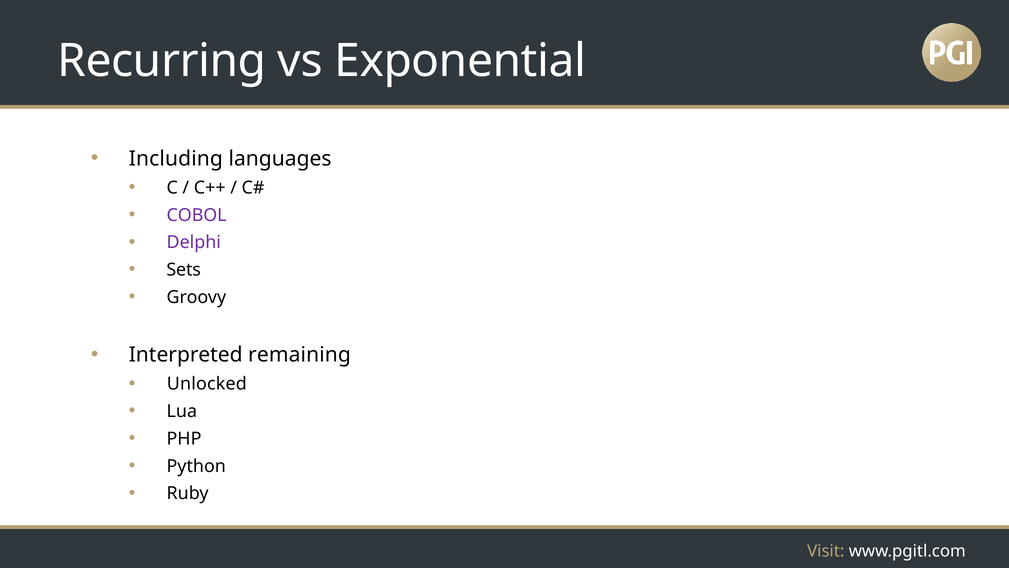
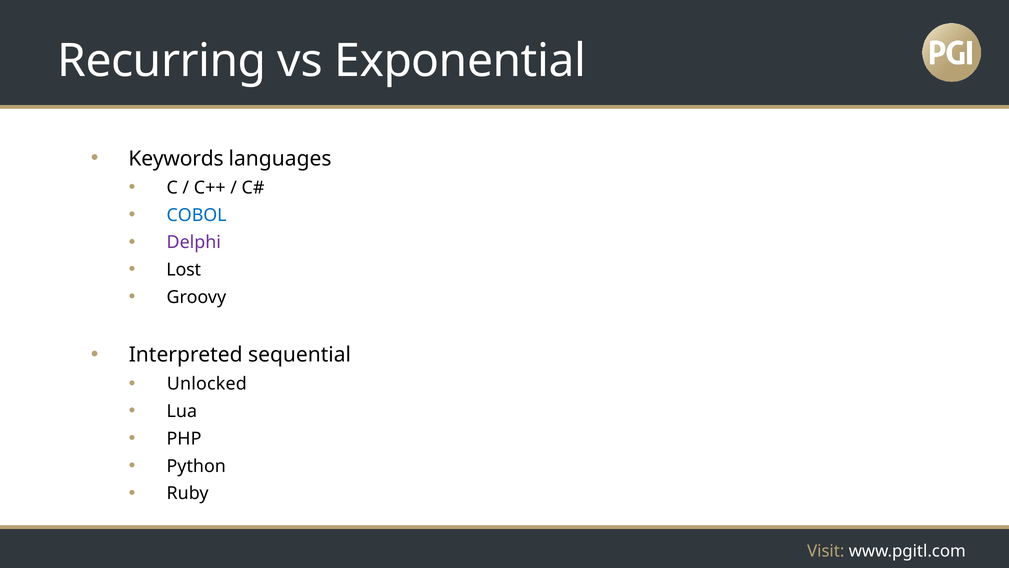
Including: Including -> Keywords (176, 159)
COBOL colour: purple -> blue (197, 215)
Sets: Sets -> Lost (184, 270)
remaining: remaining -> sequential (300, 355)
